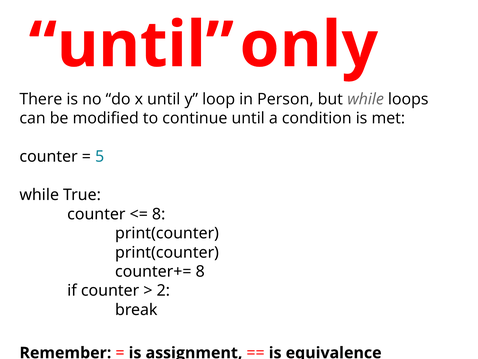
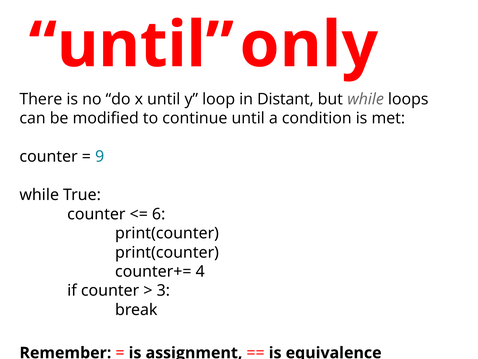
Person: Person -> Distant (285, 99)
5: 5 -> 9 (100, 156)
8: 8 -> 6 (159, 214)
counter+= 8: 8 -> 4 (200, 271)
2: 2 -> 3 (163, 290)
